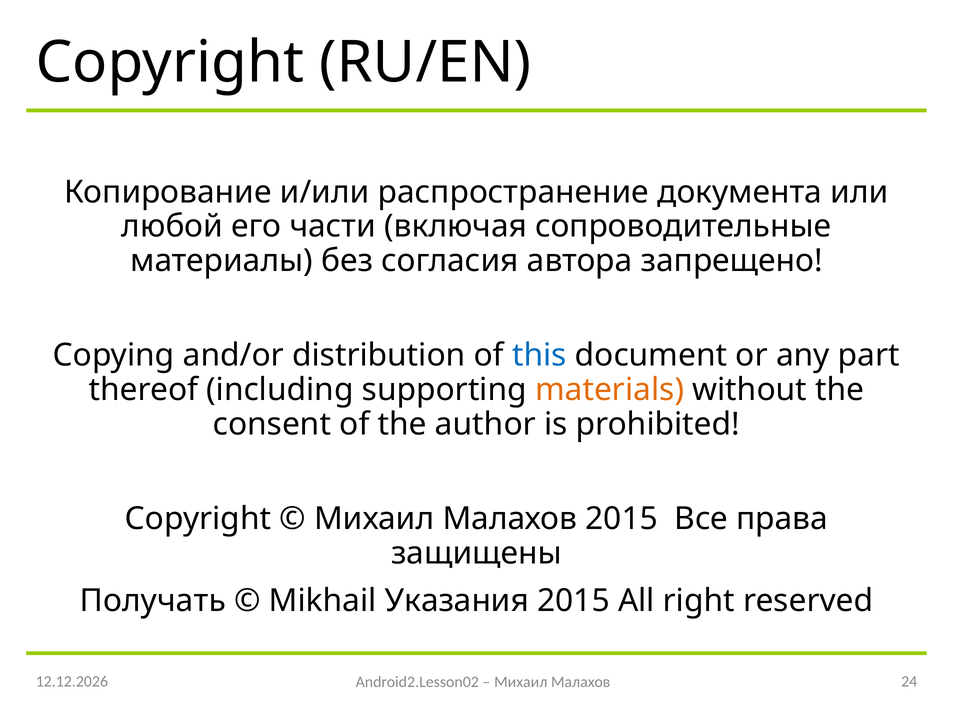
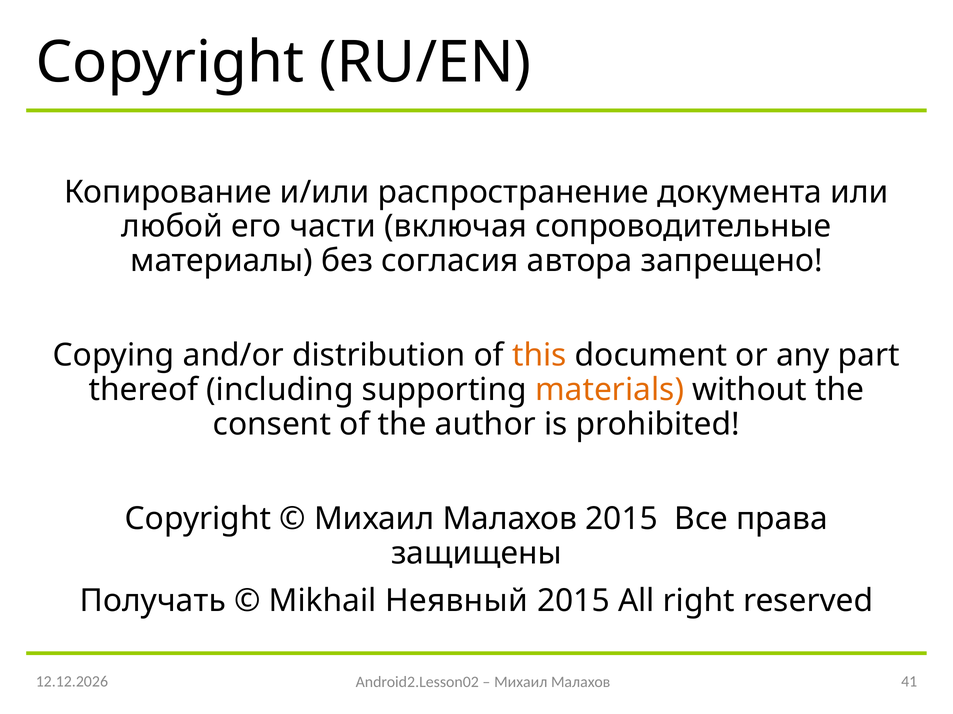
this colour: blue -> orange (539, 356)
Указания: Указания -> Неявный (457, 601)
24: 24 -> 41 (909, 682)
